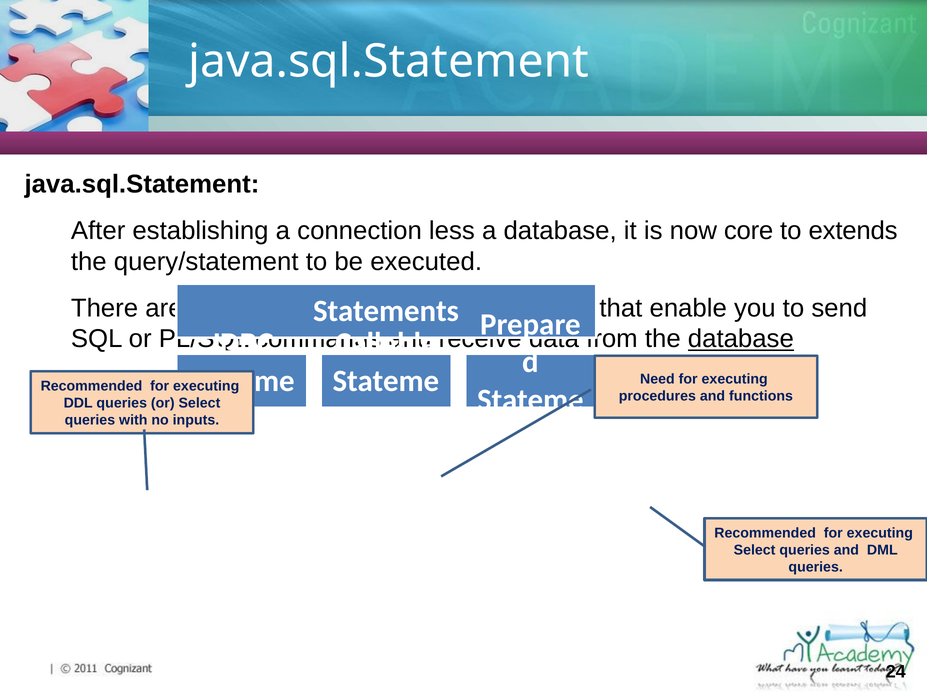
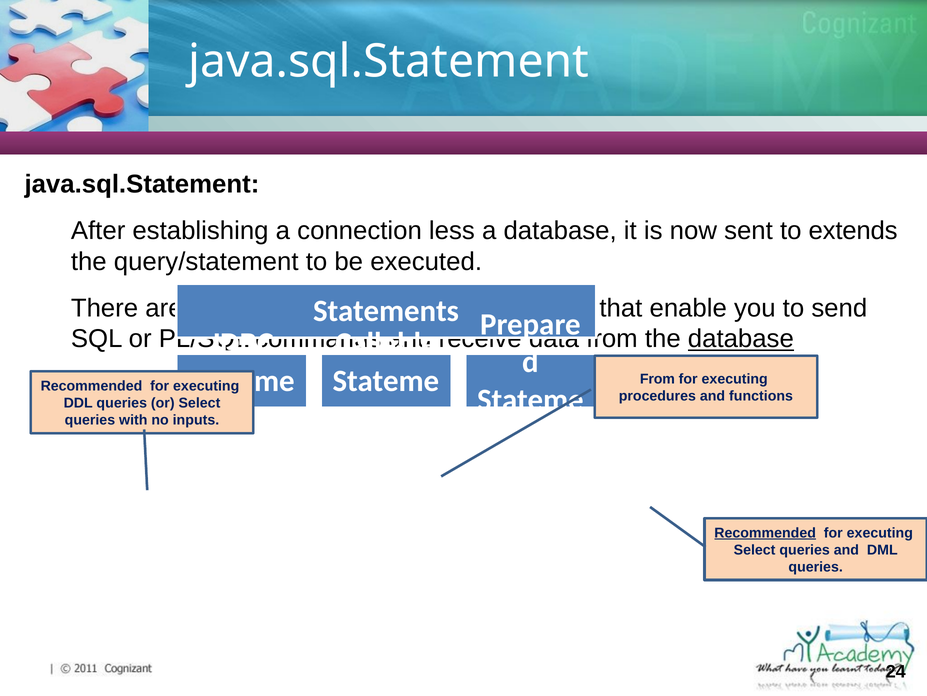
core: core -> sent (748, 230)
Need: Need -> From (657, 379)
Recommended underline: none -> present (765, 532)
